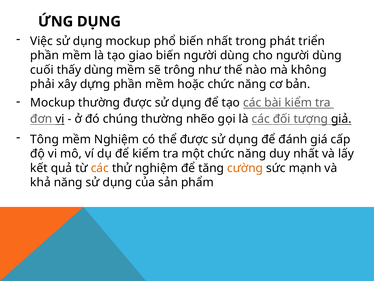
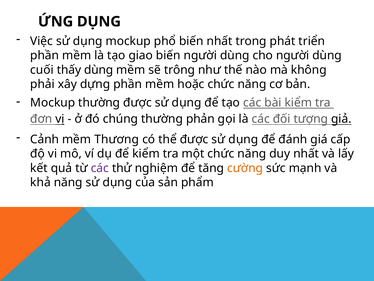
nhẽo: nhẽo -> phản (200, 119)
Tông: Tông -> Cảnh (45, 139)
mềm Nghiệm: Nghiệm -> Thương (117, 139)
các colour: orange -> purple (100, 168)
